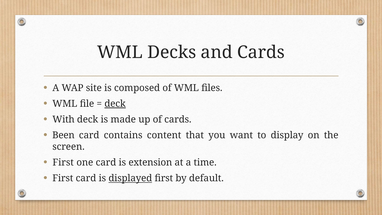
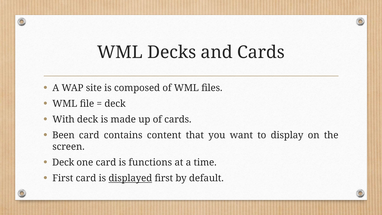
deck underline: present -> none (115, 104)
First: First -> Deck (63, 162)
extension: extension -> functions (150, 162)
